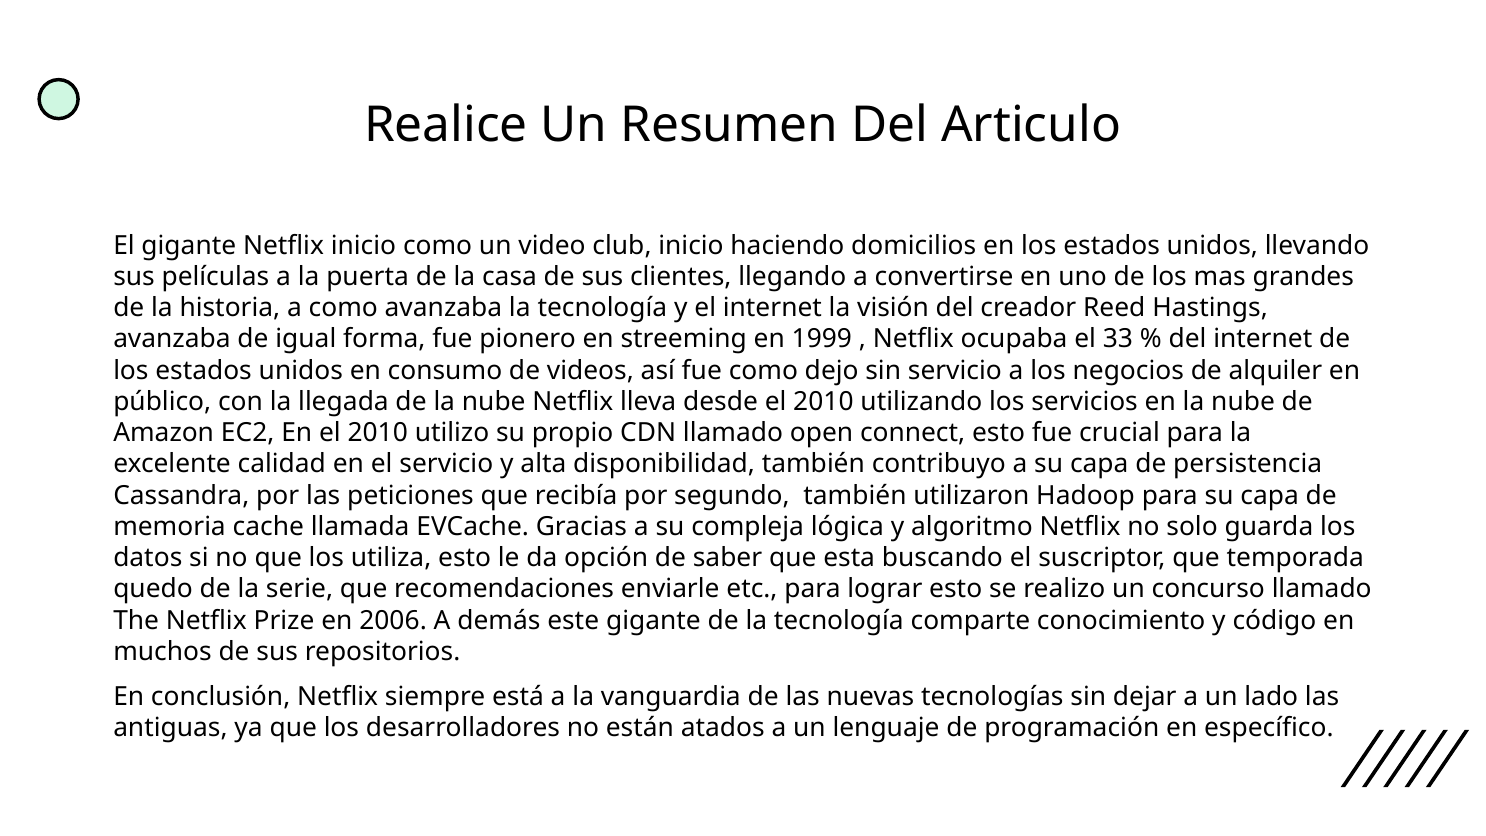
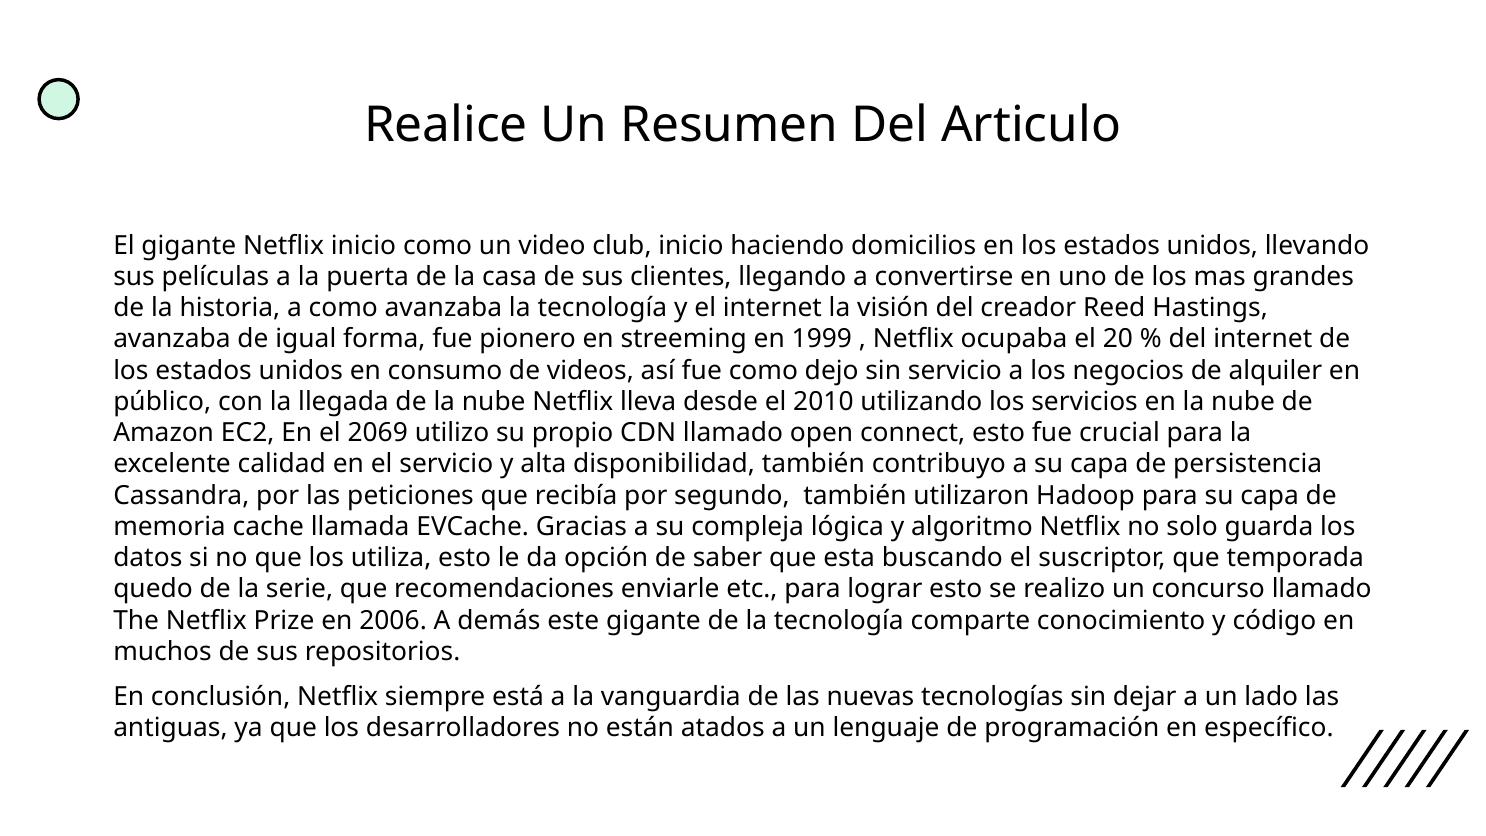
33: 33 -> 20 (1118, 339)
En el 2010: 2010 -> 2069 (378, 433)
